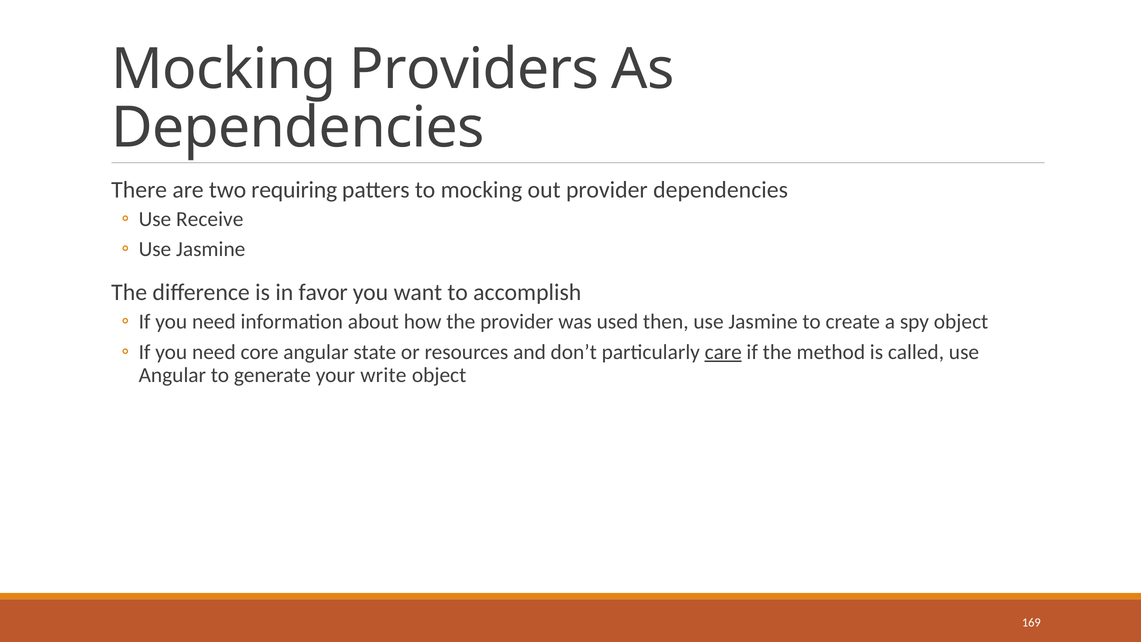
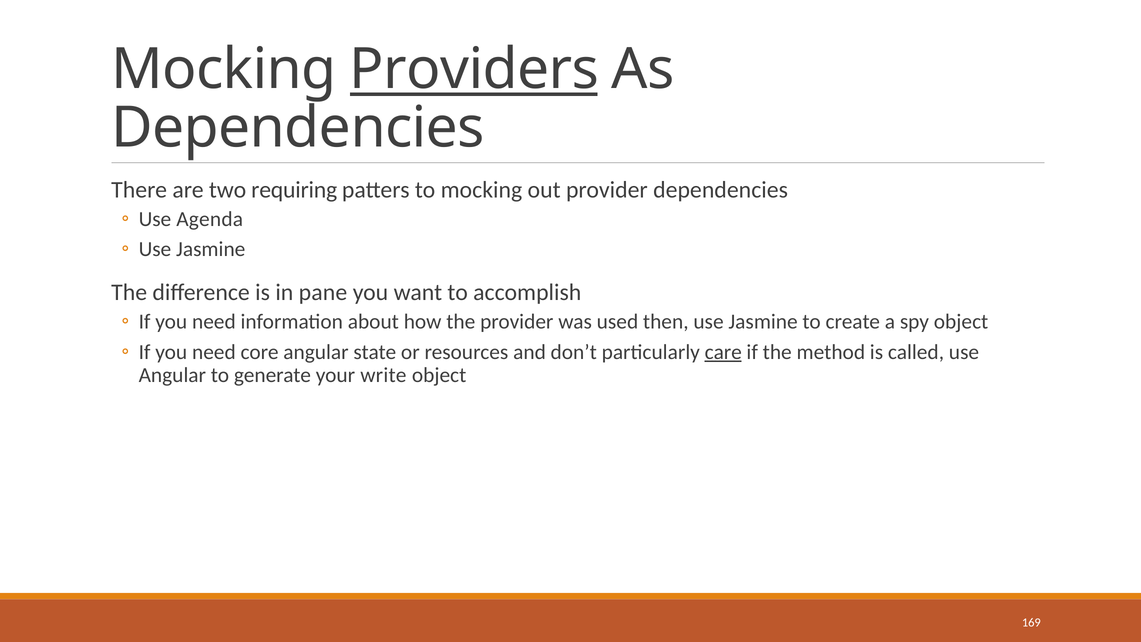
Providers underline: none -> present (474, 70)
Receive: Receive -> Agenda (210, 219)
favor: favor -> pane (323, 293)
